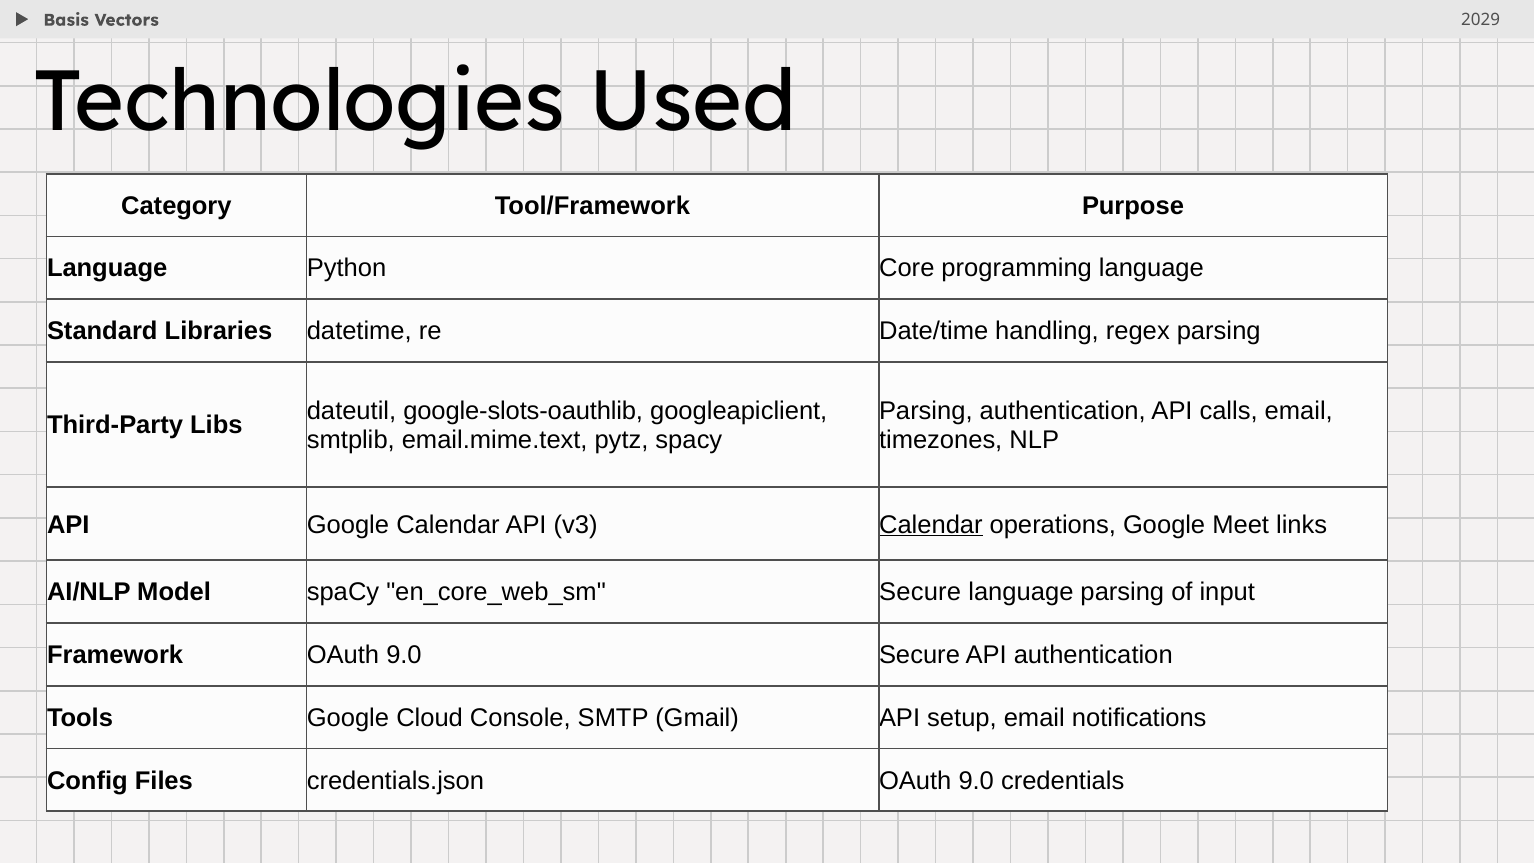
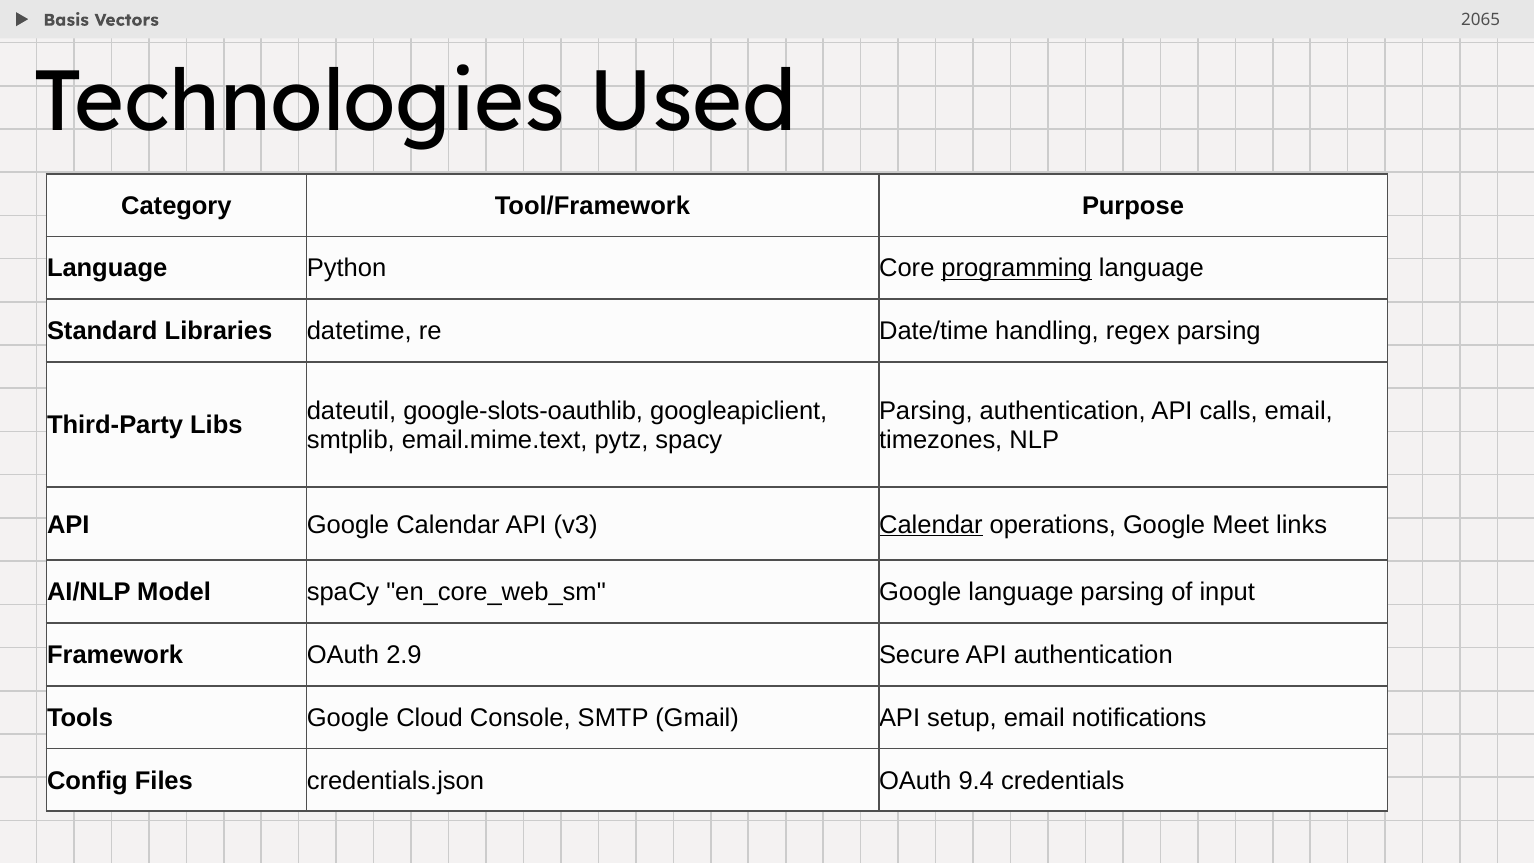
2029: 2029 -> 2065 (1481, 20)
programming underline: none -> present (1017, 269)
Secure: Secure -> Google (920, 592)
Framework OAuth 9.0: 9.0 -> 2.9 (404, 655)
credentials.json OAuth 9.0: 9.0 -> 9.4 (976, 780)
